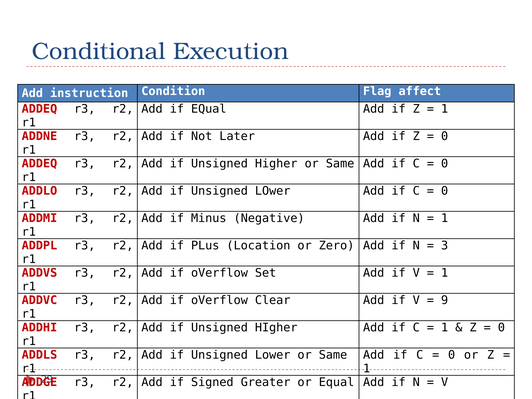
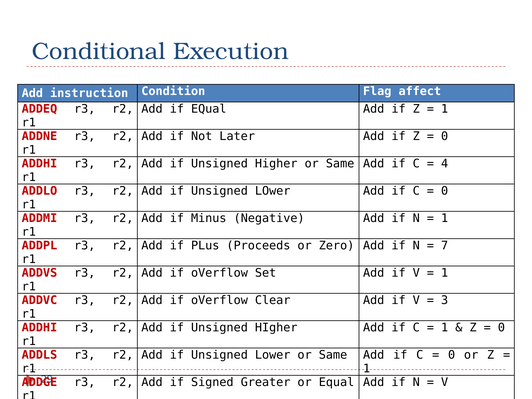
ADDEQ: ADDEQ -> ADDHI (39, 164)
0: 0 -> 4 (445, 164)
Location: Location -> Proceeds (258, 246)
3: 3 -> 7 (445, 246)
9: 9 -> 3 (445, 300)
